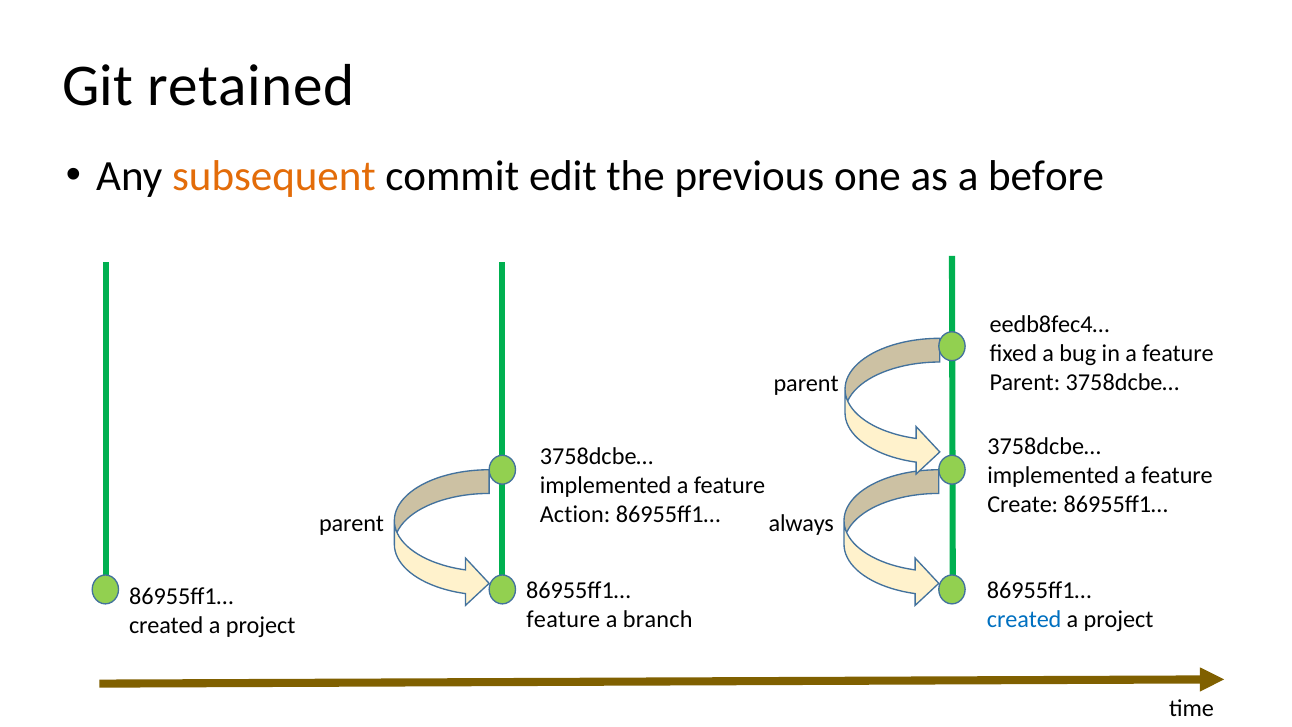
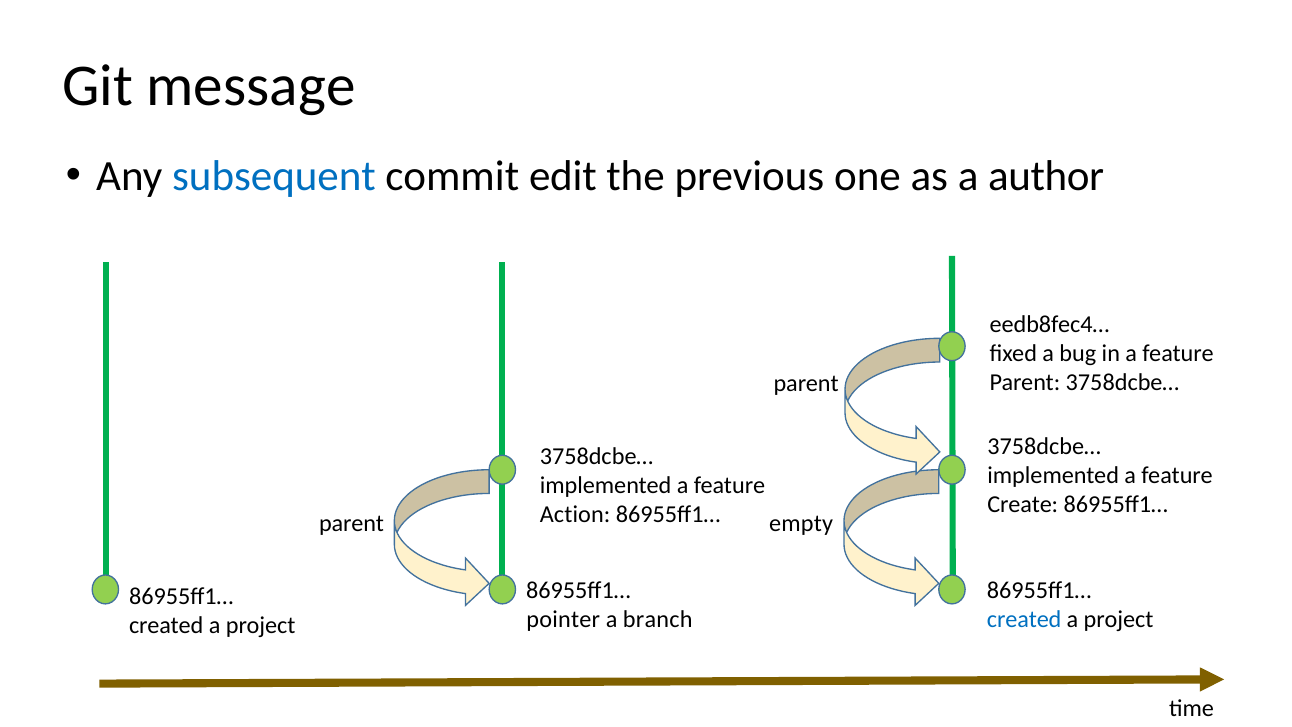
retained: retained -> message (251, 86)
subsequent colour: orange -> blue (274, 177)
before: before -> author (1046, 177)
always: always -> empty (801, 524)
feature: feature -> pointer (563, 620)
